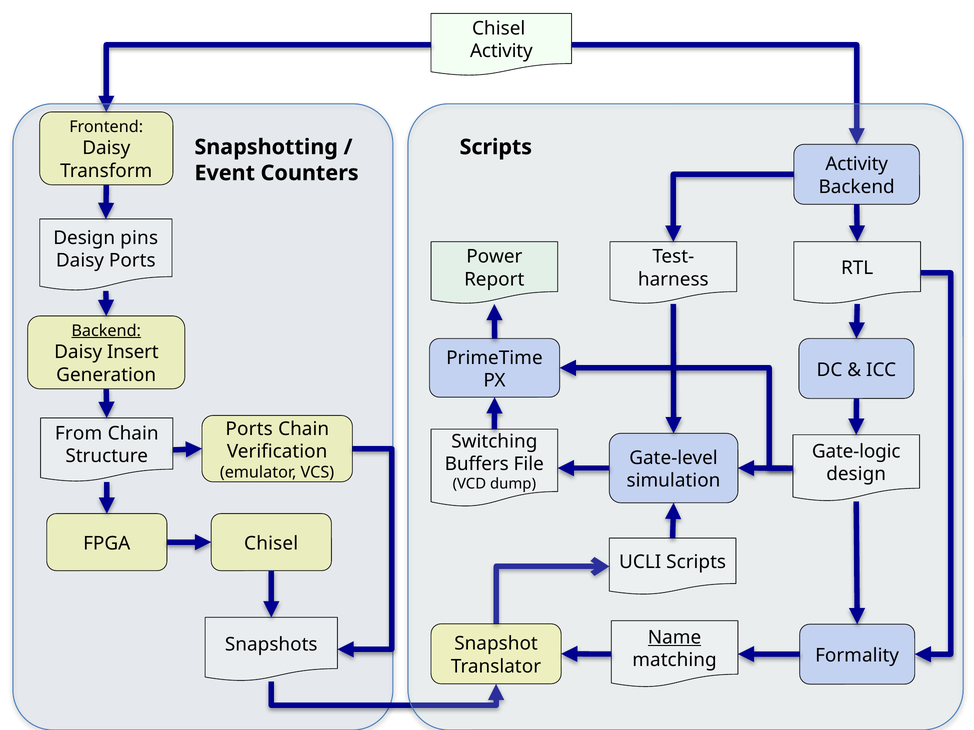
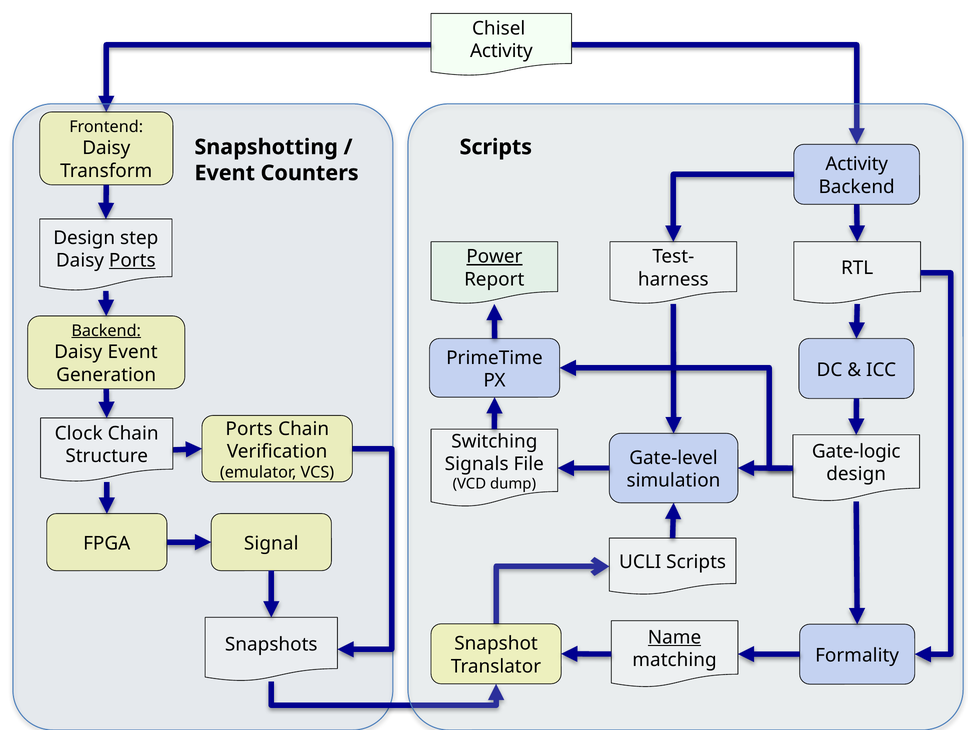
pins: pins -> step (139, 238)
Power underline: none -> present (494, 257)
Ports underline: none -> present (132, 261)
Daisy Insert: Insert -> Event (133, 352)
From: From -> Clock (79, 434)
Buffers: Buffers -> Signals (477, 464)
FPGA Chisel: Chisel -> Signal (271, 544)
